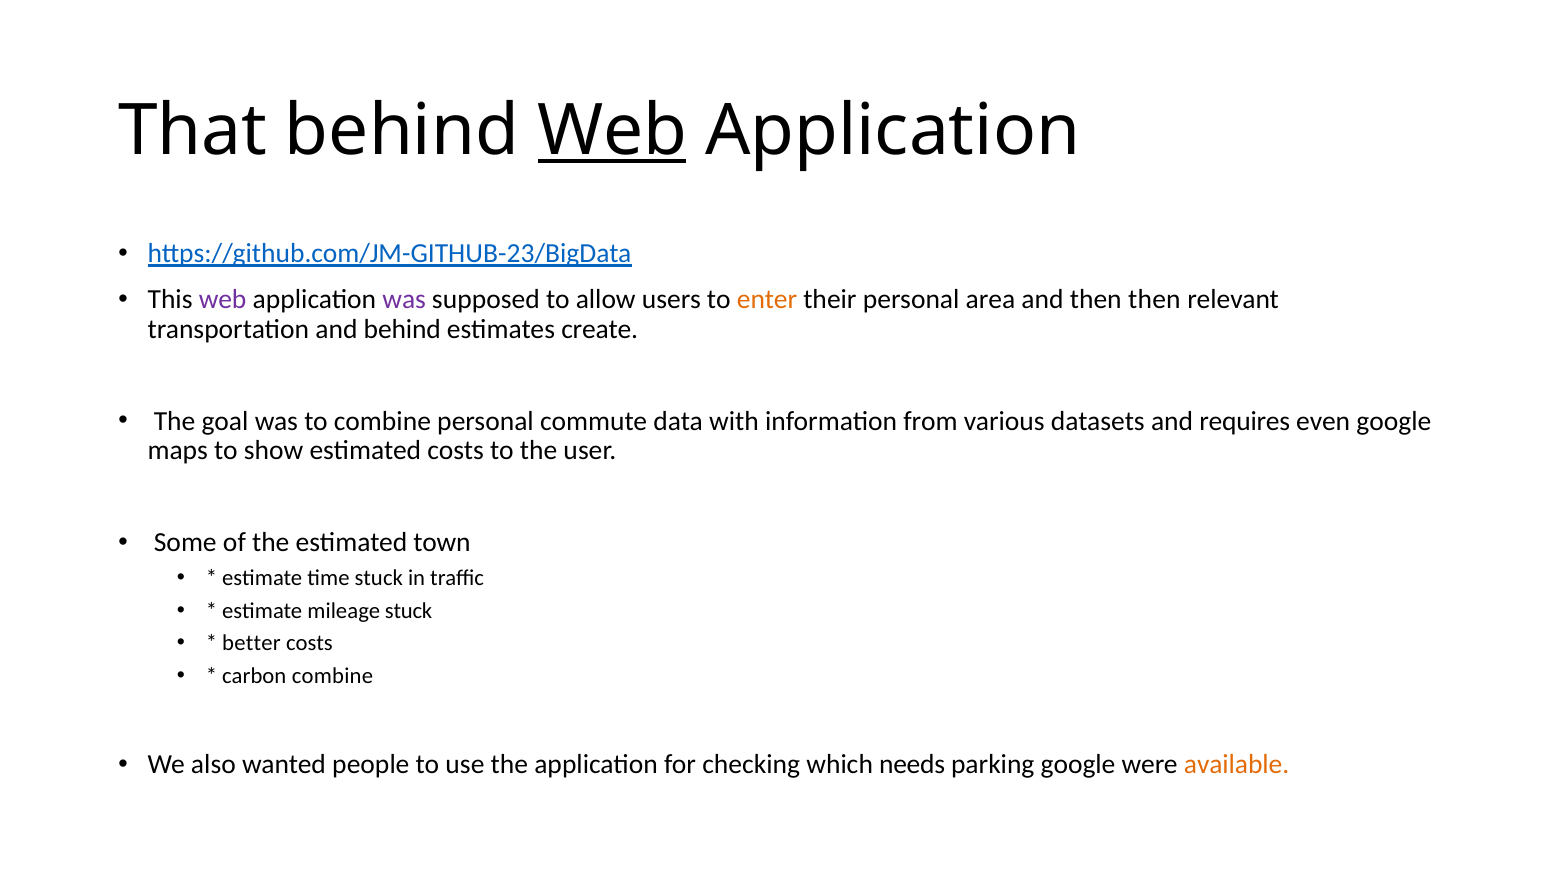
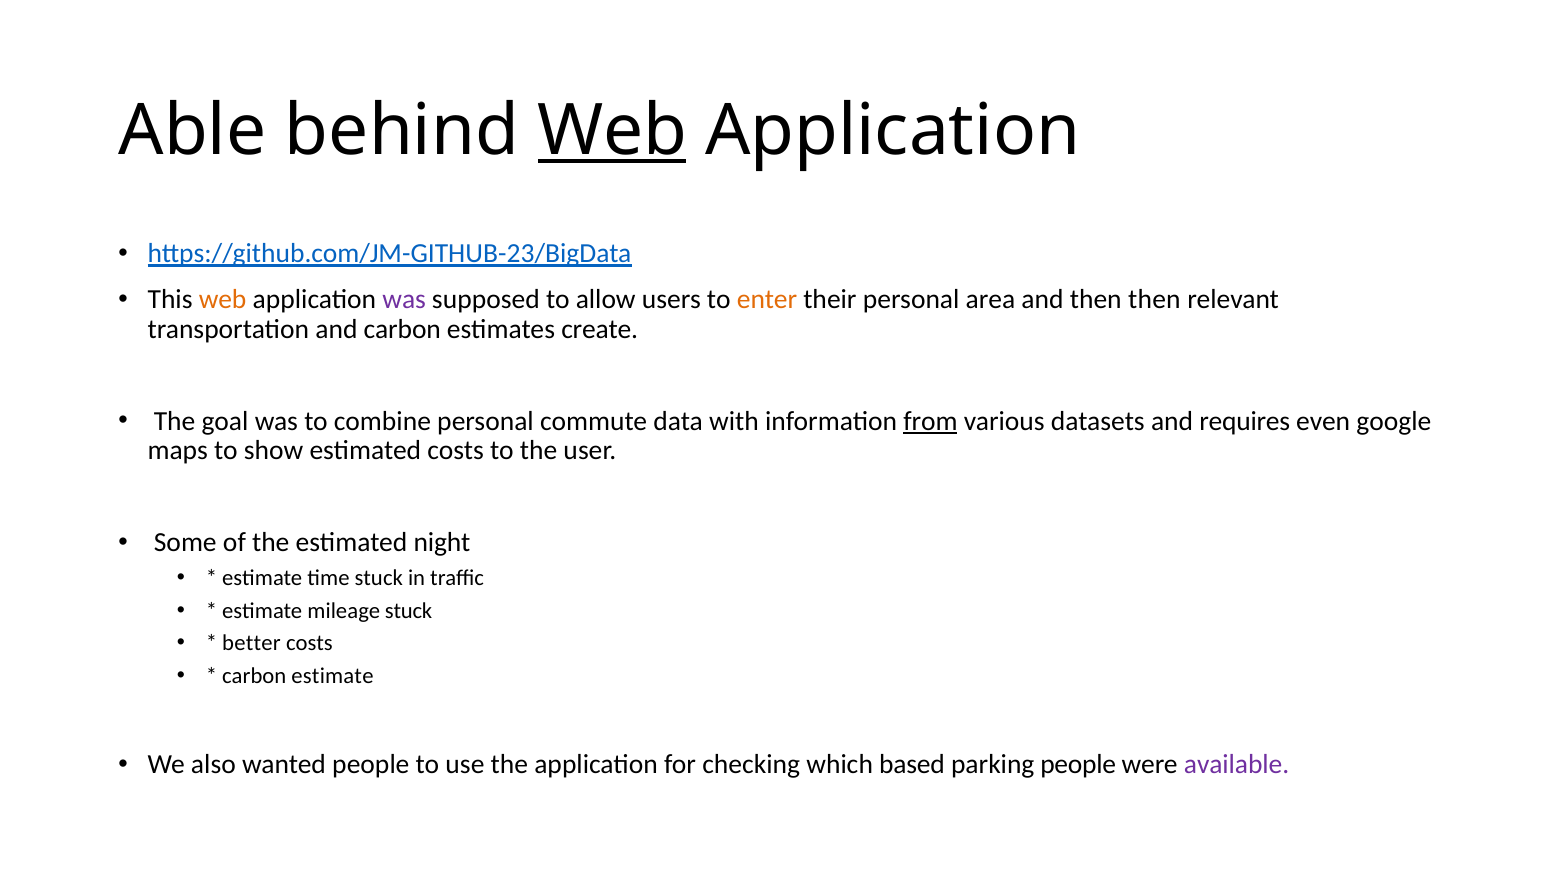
That: That -> Able (192, 131)
web colour: purple -> orange (223, 300)
and behind: behind -> carbon (402, 329)
from underline: none -> present (930, 421)
town: town -> night (442, 543)
carbon combine: combine -> estimate (332, 676)
needs: needs -> based (912, 765)
parking google: google -> people (1078, 765)
available colour: orange -> purple (1237, 765)
